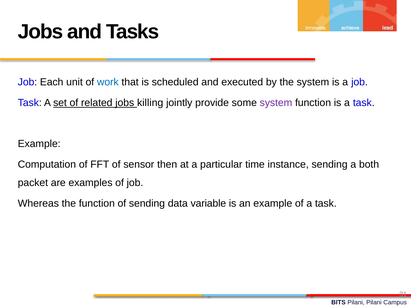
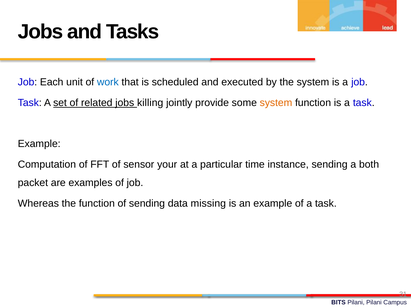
system colour: purple -> orange (276, 103)
then: then -> your (167, 164)
variable: variable -> missing (208, 204)
